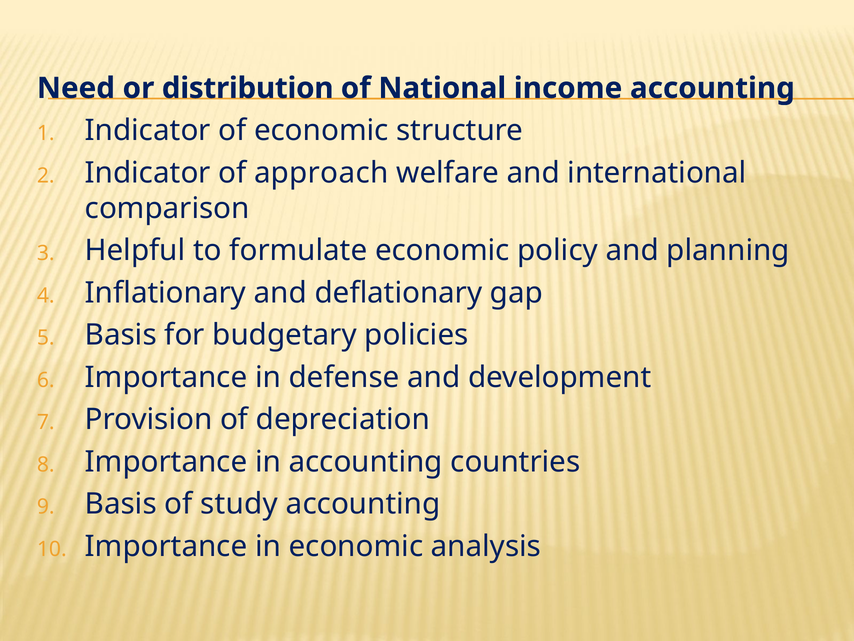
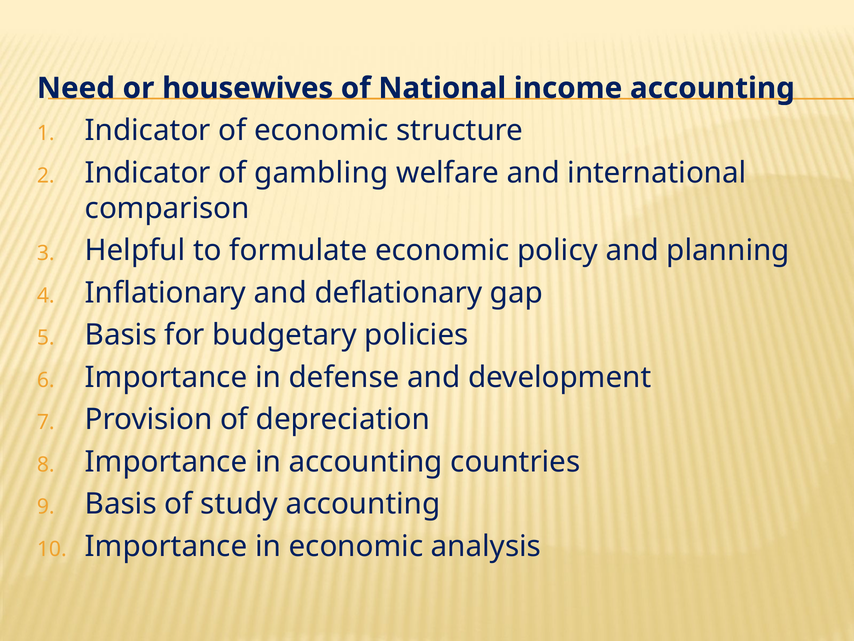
distribution: distribution -> housewives (248, 88)
approach: approach -> gambling (321, 173)
